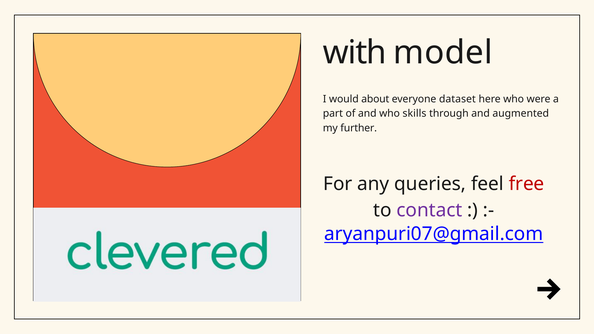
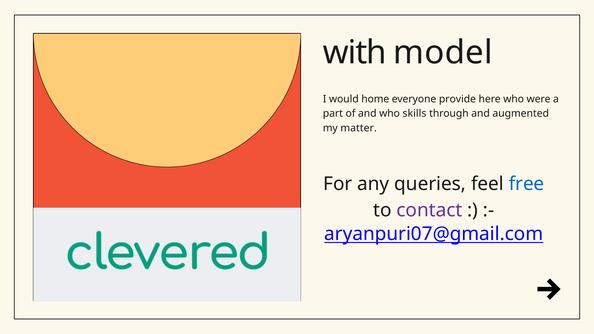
about: about -> home (375, 99)
dataset: dataset -> provide (457, 99)
further: further -> matter (359, 128)
free colour: red -> blue (527, 184)
